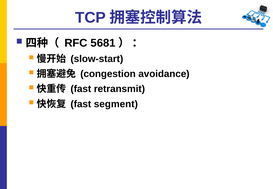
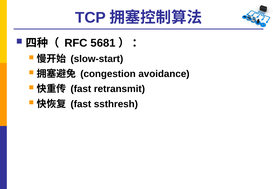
segment: segment -> ssthresh (116, 104)
